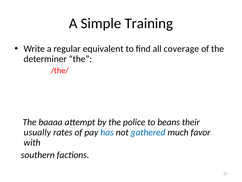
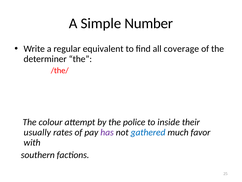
Training: Training -> Number (149, 23)
baaaa: baaaa -> colour (51, 122)
beans: beans -> inside (169, 122)
has colour: blue -> purple (107, 132)
